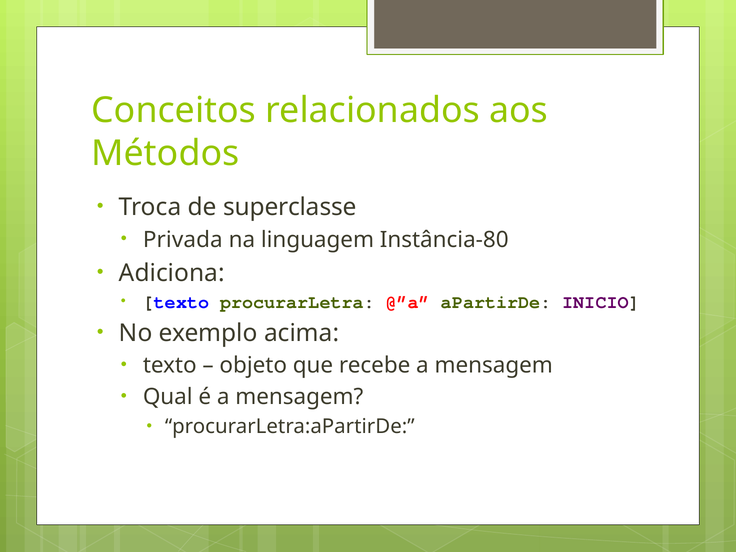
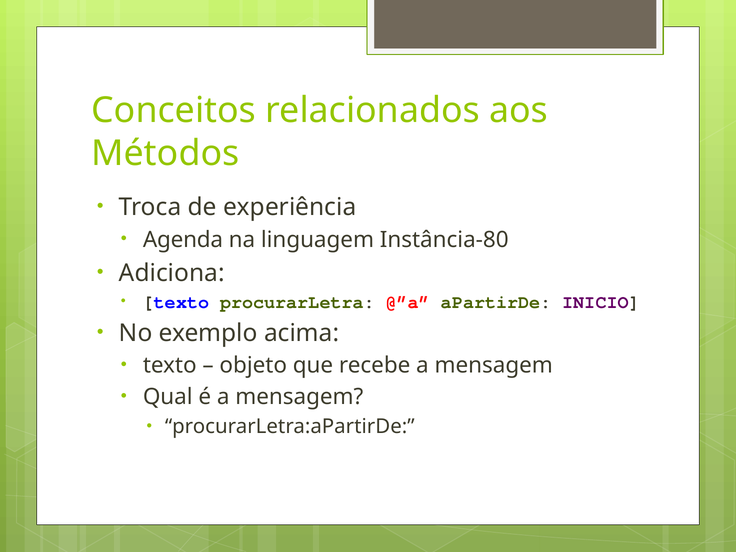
superclasse: superclasse -> experiência (290, 207)
Privada: Privada -> Agenda (183, 240)
